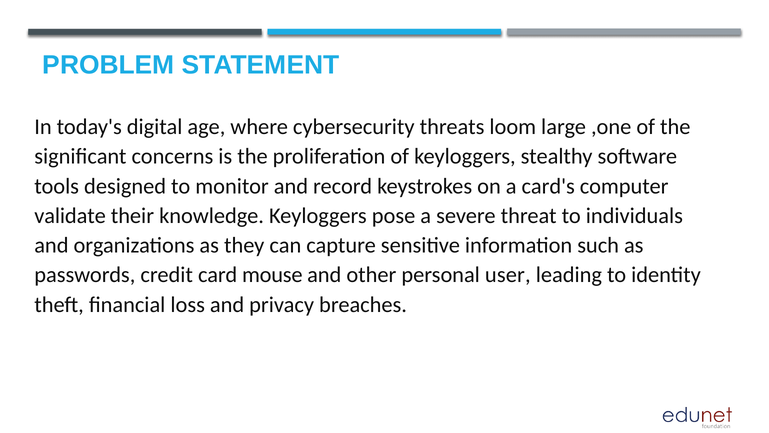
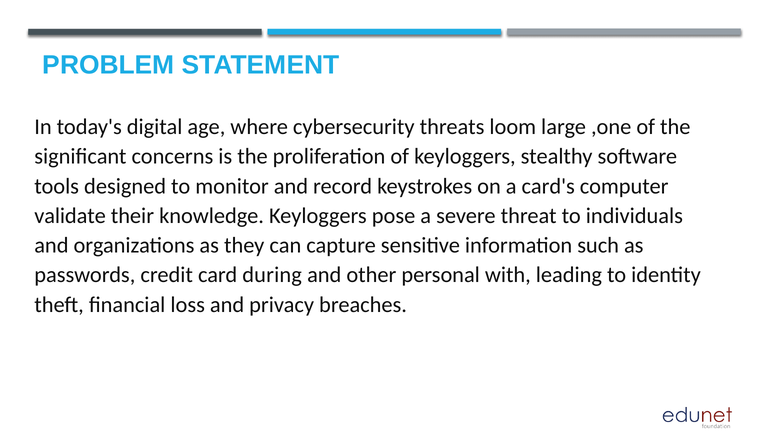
mouse: mouse -> during (272, 275)
user: user -> with (508, 275)
